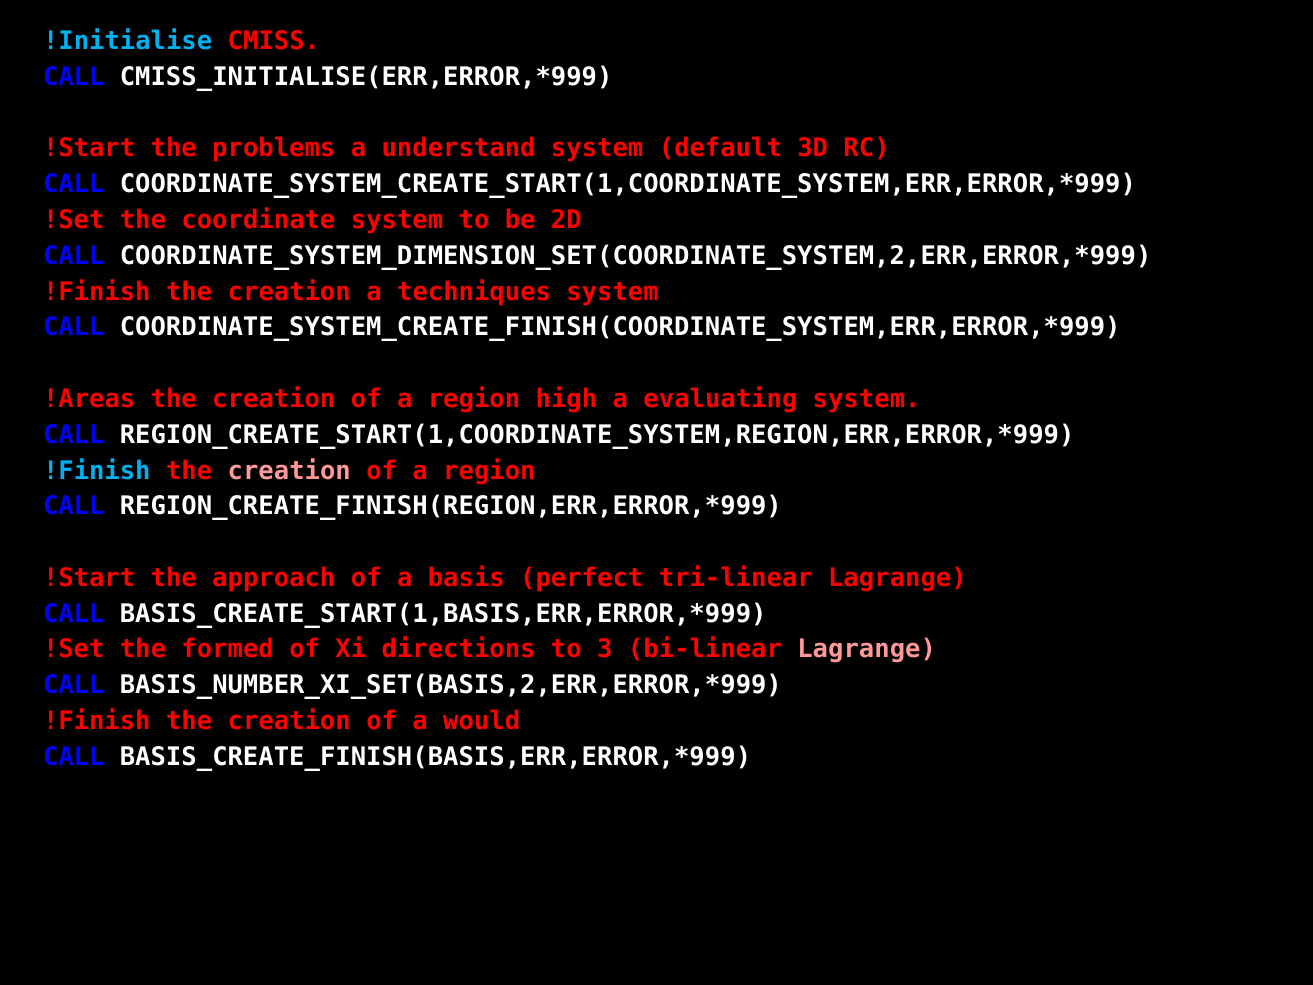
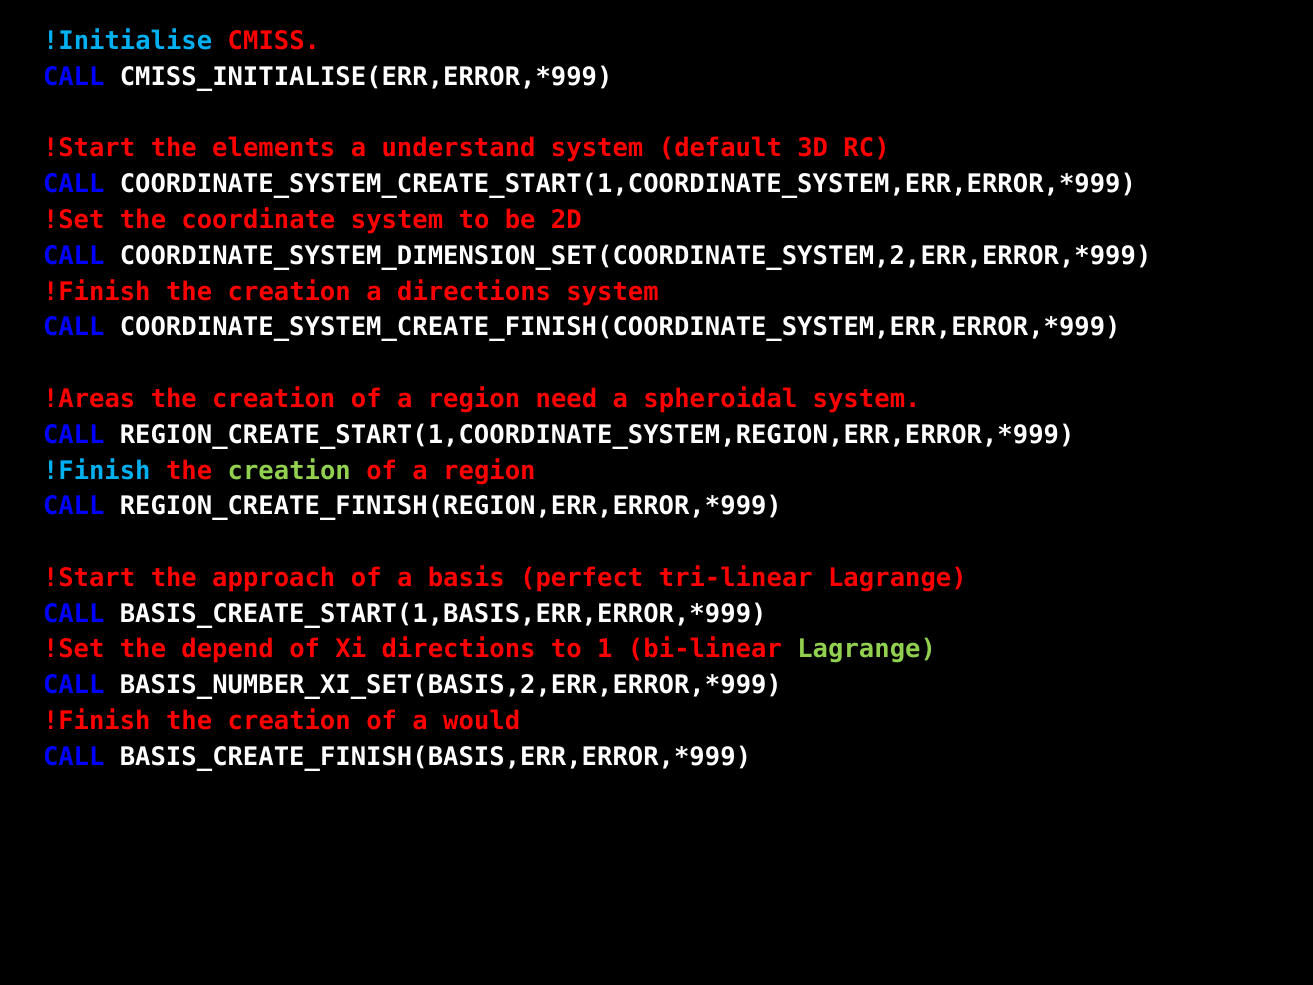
problems: problems -> elements (274, 149)
a techniques: techniques -> directions (474, 292)
high: high -> need (566, 399)
evaluating: evaluating -> spheroidal (720, 399)
creation colour: pink -> light green (289, 470)
formed: formed -> depend (228, 649)
3: 3 -> 1 (605, 649)
Lagrange colour: pink -> light green (867, 649)
